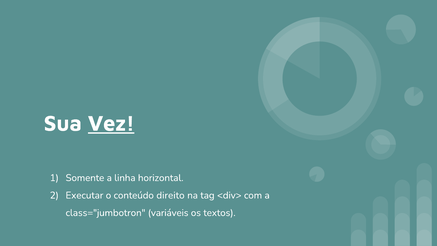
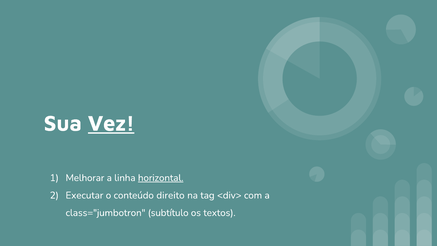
Somente: Somente -> Melhorar (85, 178)
horizontal underline: none -> present (161, 178)
variáveis: variáveis -> subtítulo (168, 213)
